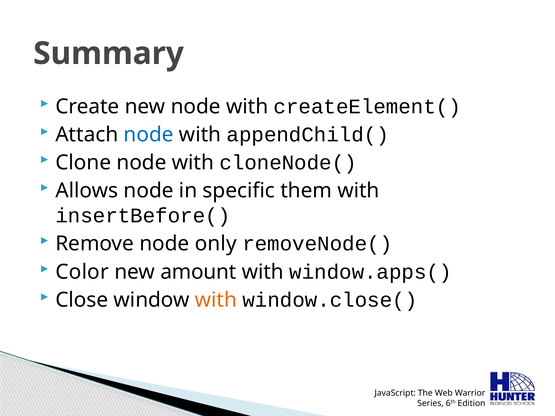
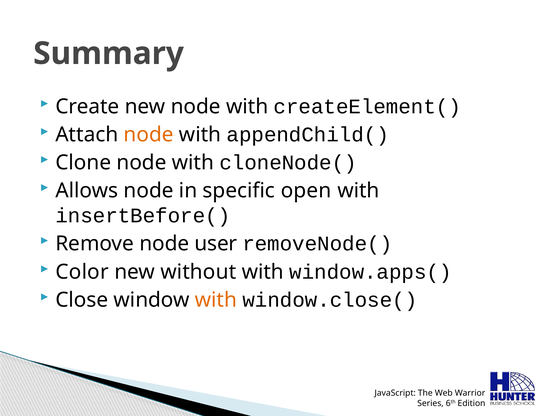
node colour: blue -> orange (149, 135)
them: them -> open (306, 191)
only: only -> user (216, 244)
amount: amount -> without (198, 272)
